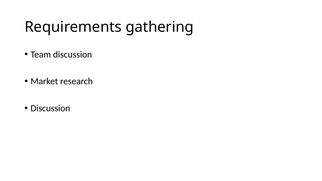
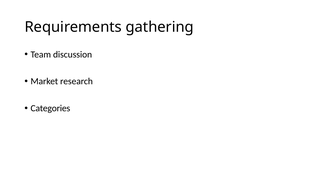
Discussion: Discussion -> Categories (50, 108)
